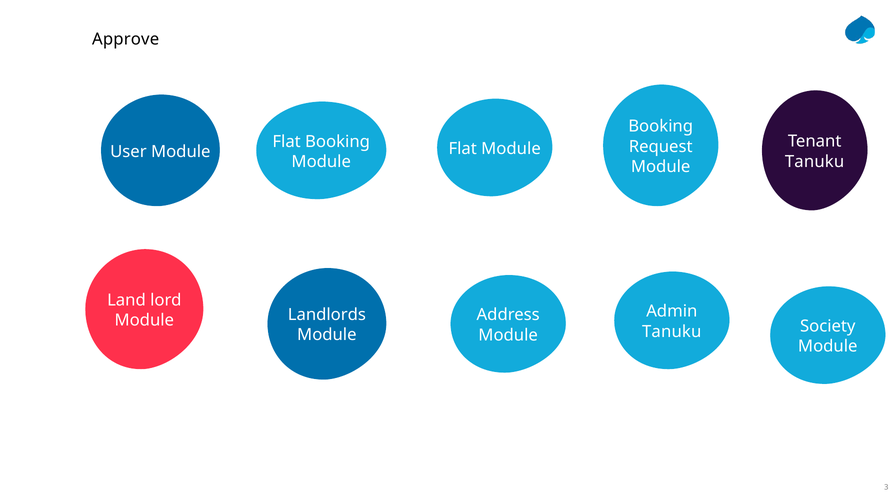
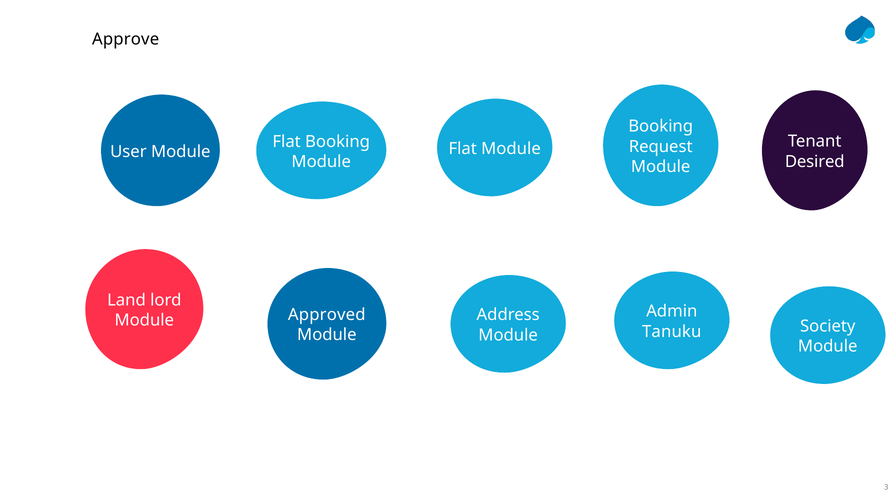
Tanuku: Tanuku -> Desired (815, 162)
Landlords: Landlords -> Approved (327, 315)
